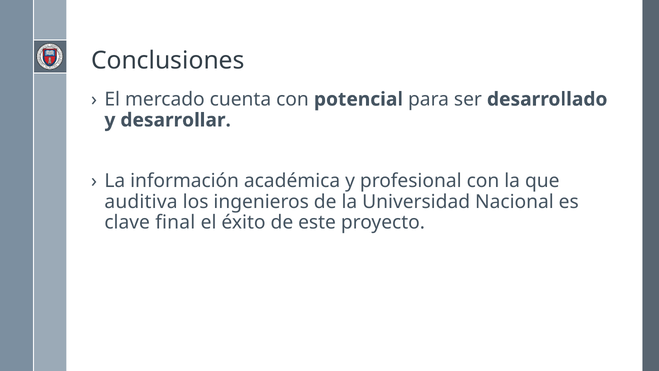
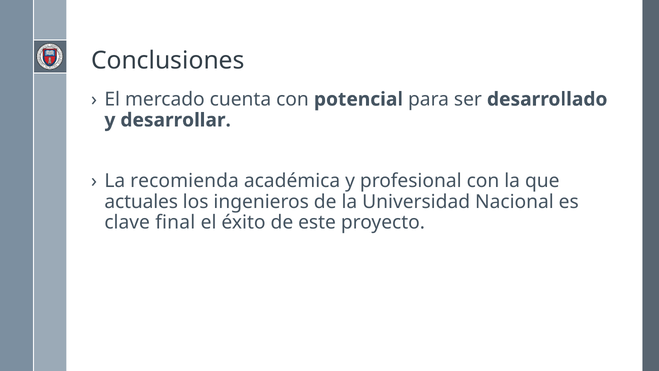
información: información -> recomienda (185, 181)
auditiva: auditiva -> actuales (141, 202)
